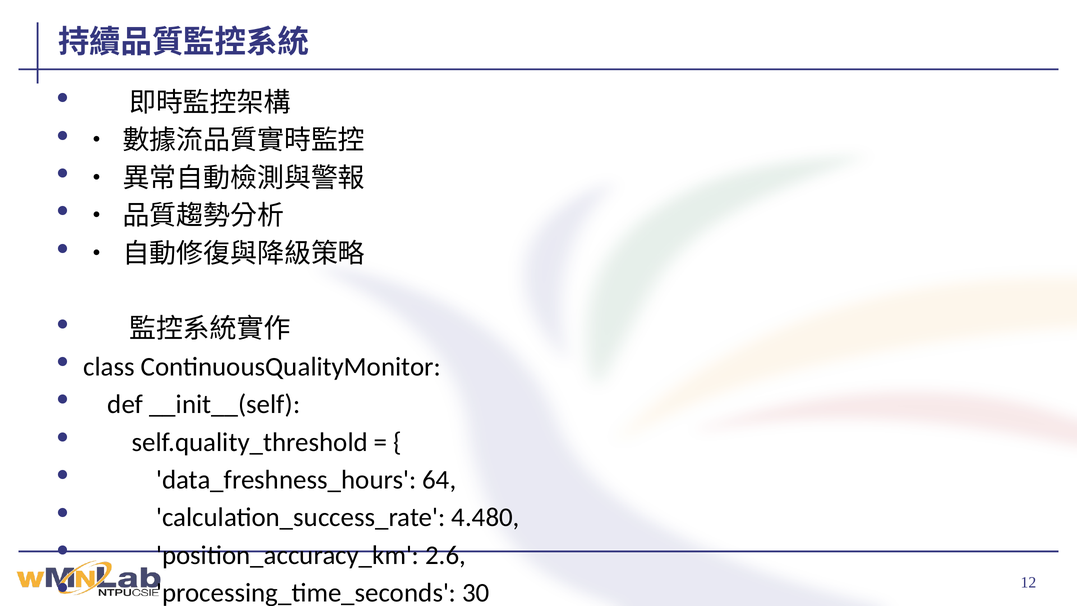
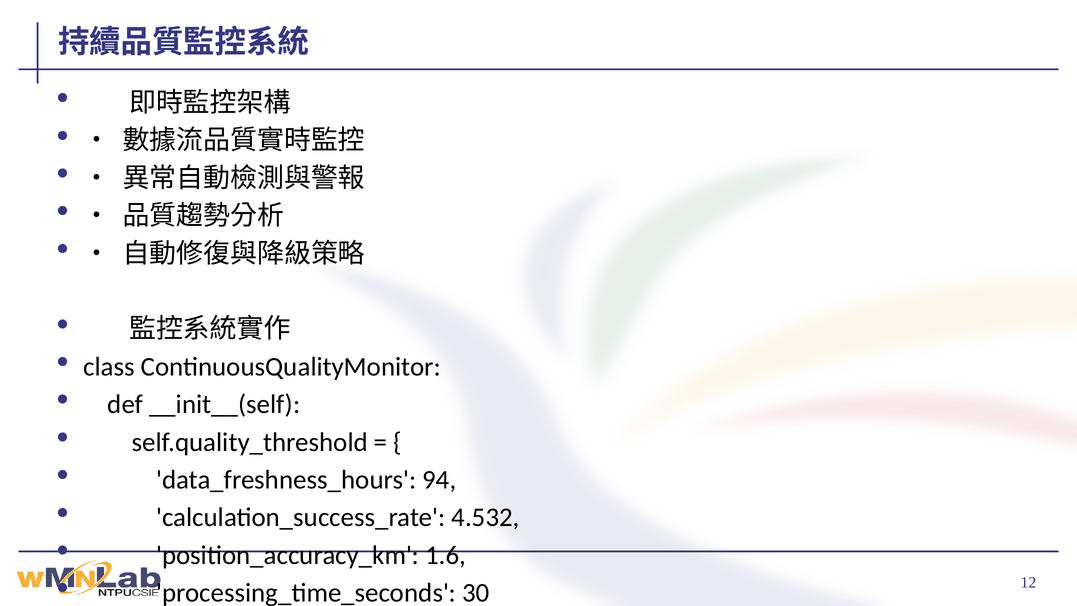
64: 64 -> 94 (439, 480)
4.480: 4.480 -> 4.532 (485, 517)
2.6: 2.6 -> 1.6 (446, 555)
